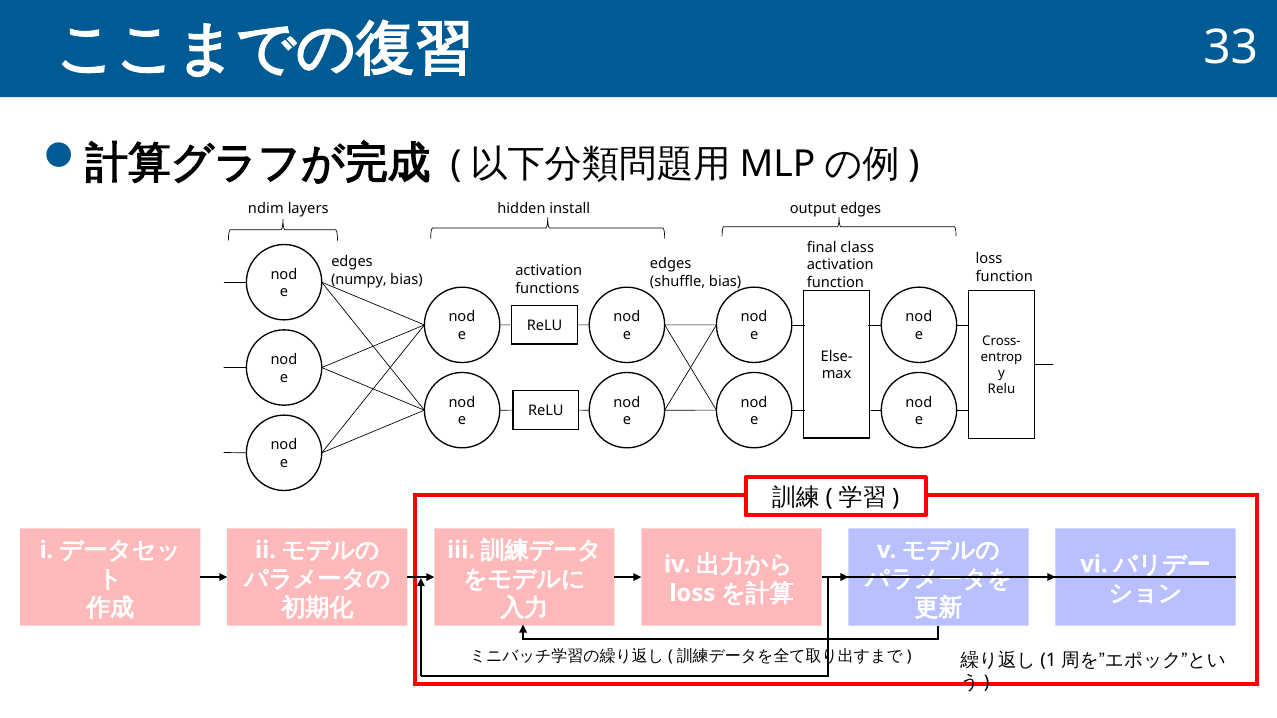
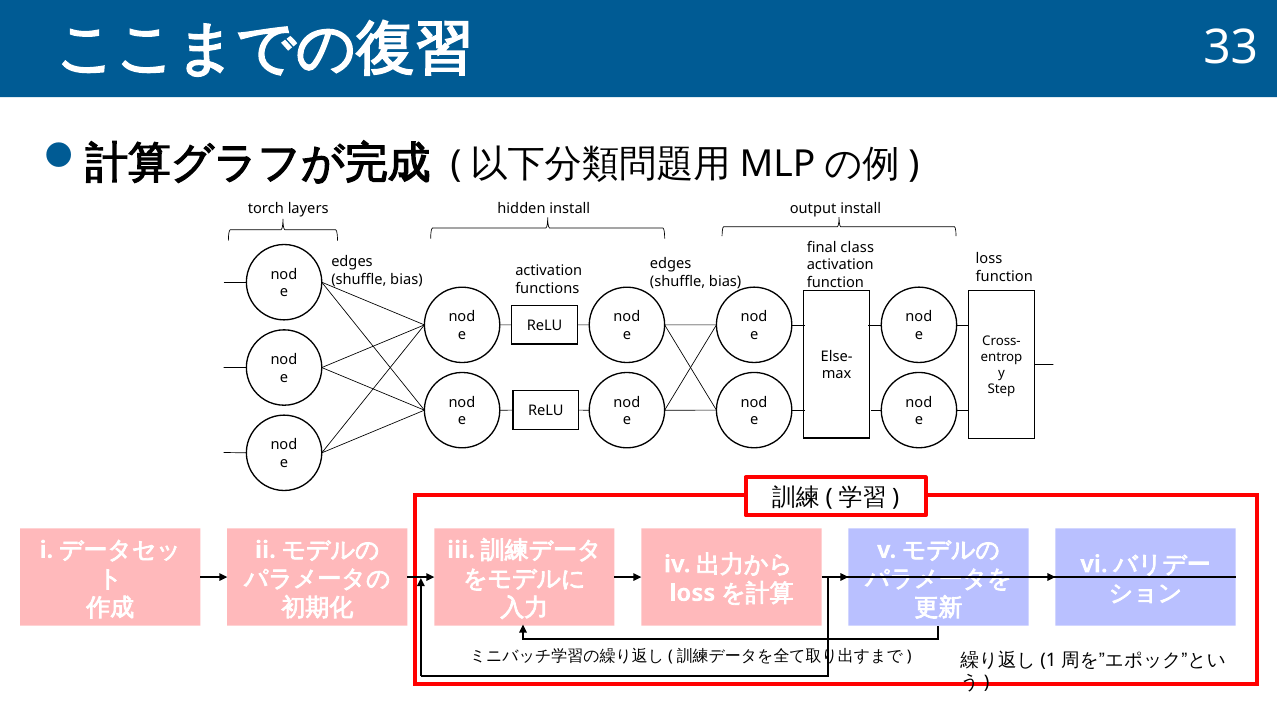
ndim: ndim -> torch (266, 209)
output edges: edges -> install (861, 209)
numpy: numpy -> shuffle (359, 280)
Relu: Relu -> Step (1002, 390)
